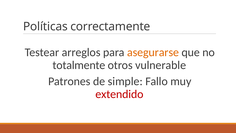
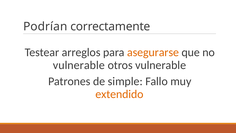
Políticas: Políticas -> Podrían (45, 26)
totalmente: totalmente -> vulnerable (79, 65)
extendido colour: red -> orange (119, 94)
